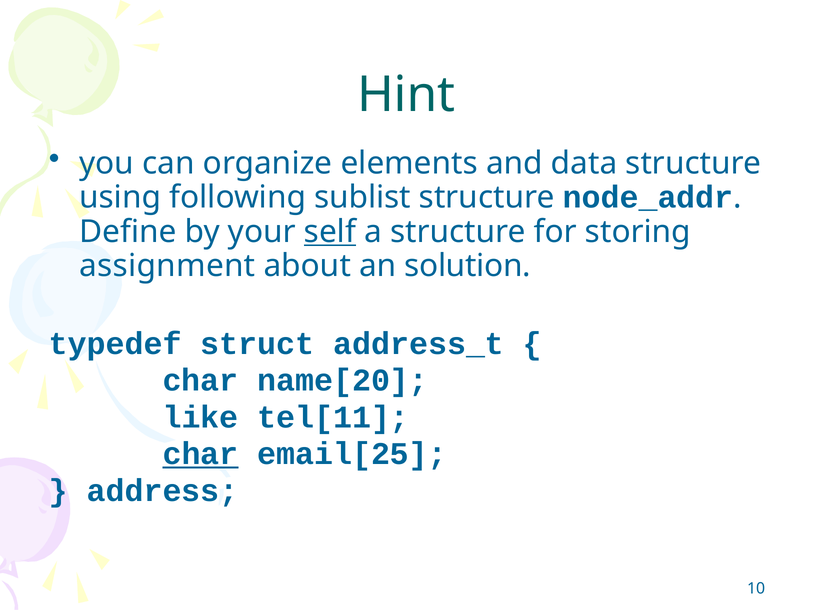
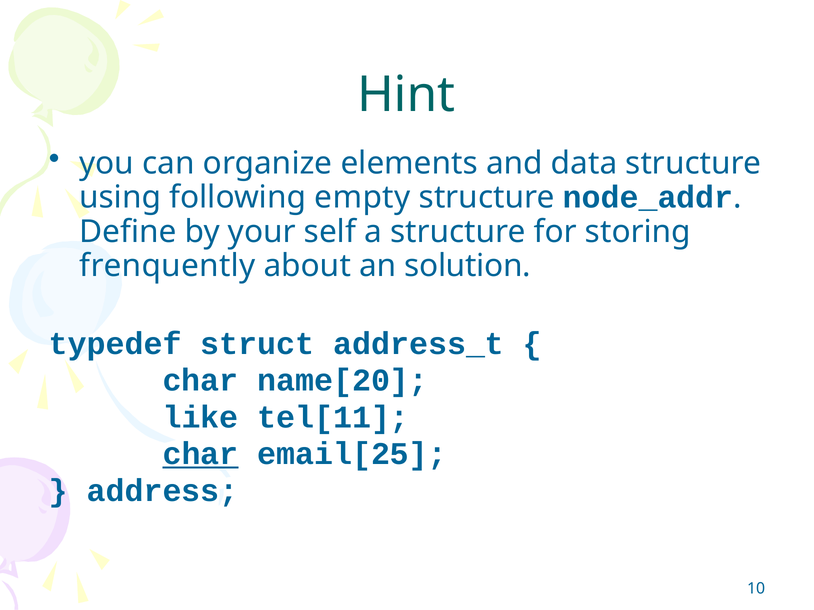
sublist: sublist -> empty (362, 198)
self underline: present -> none (330, 232)
assignment: assignment -> frenquently (167, 266)
